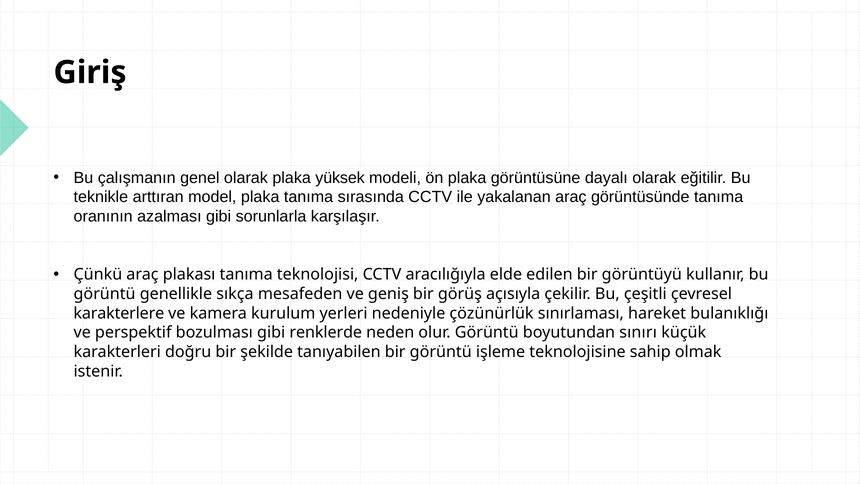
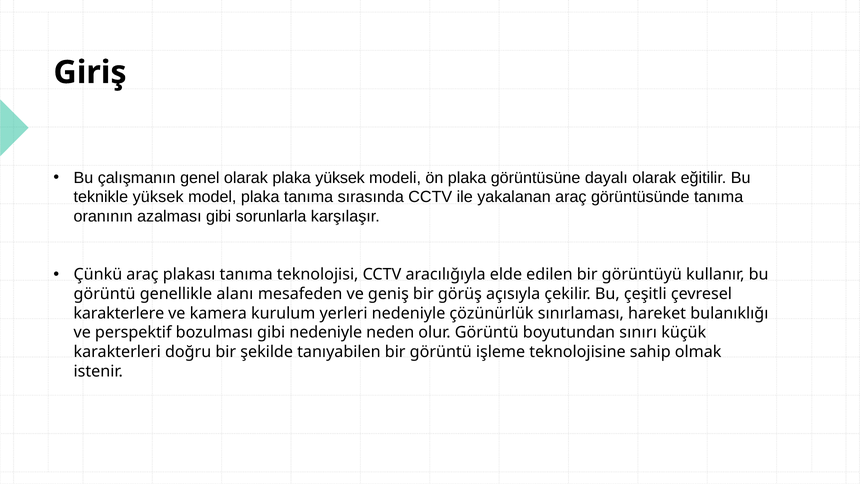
teknikle arttıran: arttıran -> yüksek (158, 197)
sıkça: sıkça -> alanı (235, 294)
gibi renklerde: renklerde -> nedeniyle (326, 332)
